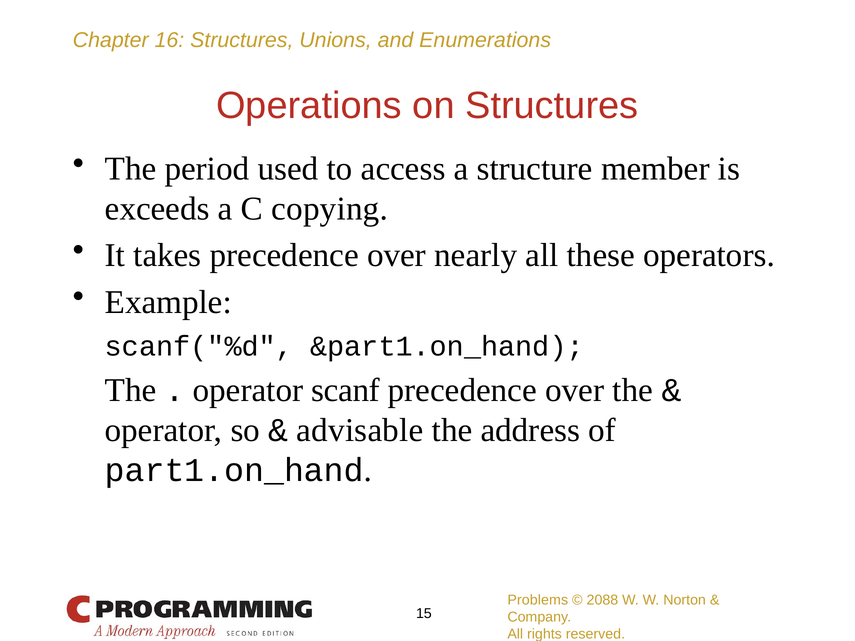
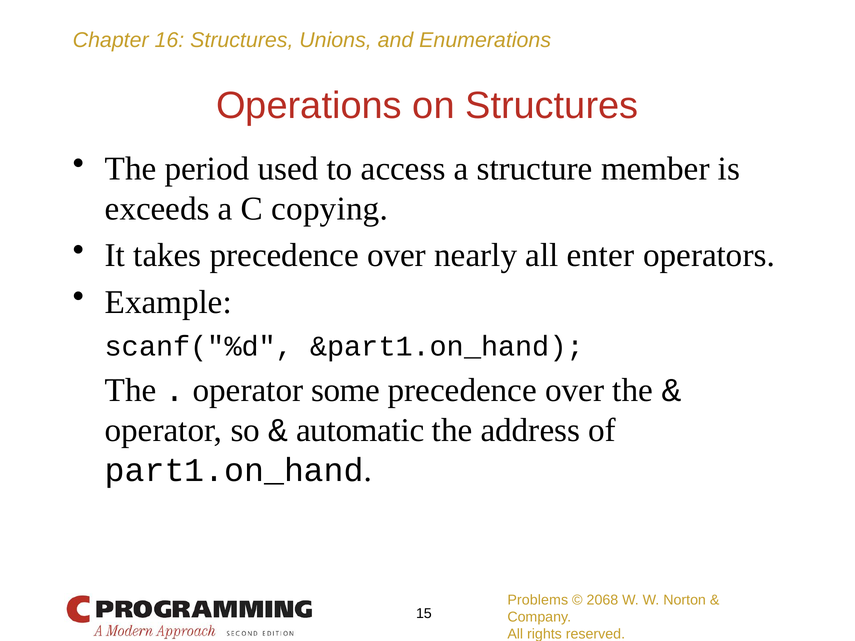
these: these -> enter (601, 256)
scanf: scanf -> some (346, 390)
advisable: advisable -> automatic (360, 430)
2088: 2088 -> 2068 (602, 600)
